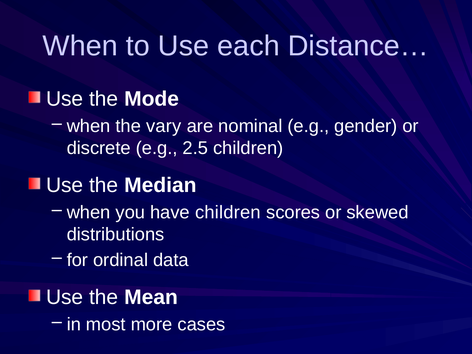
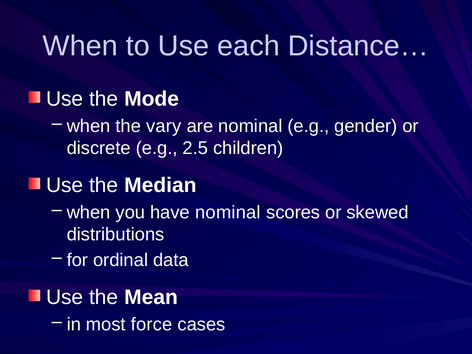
have children: children -> nominal (228, 212)
more: more -> force (152, 325)
